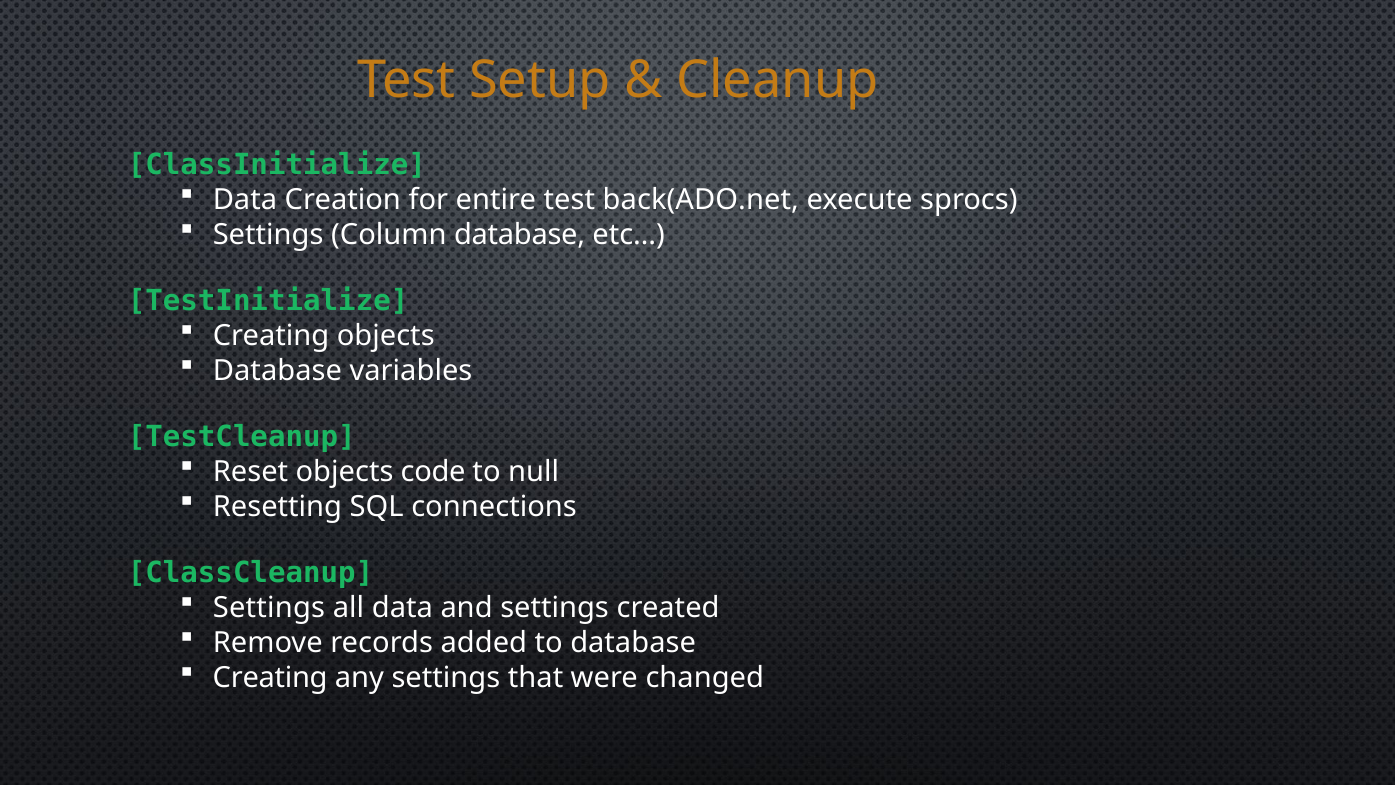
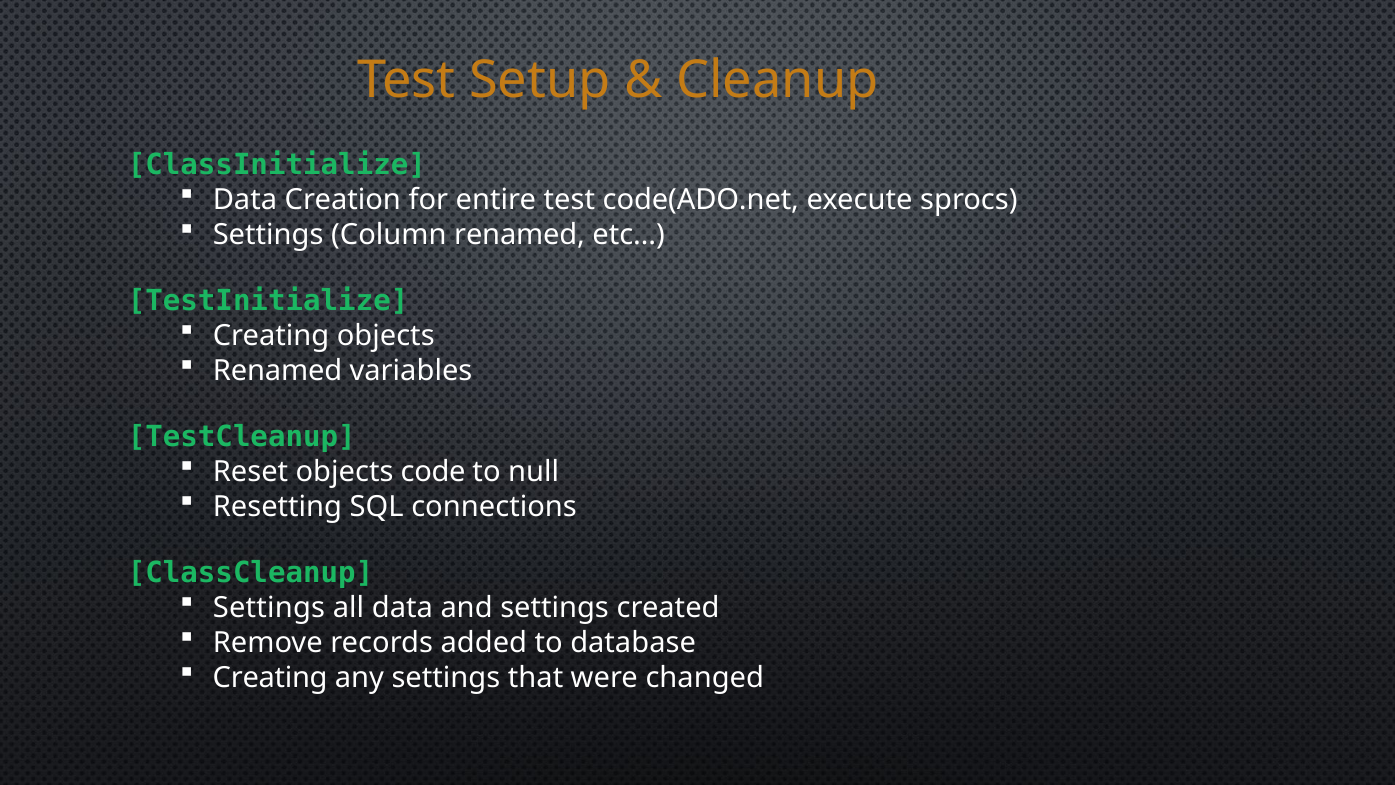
back(ADO.net: back(ADO.net -> code(ADO.net (701, 200)
Column database: database -> renamed (520, 234)
Database: Database -> Renamed (278, 371)
